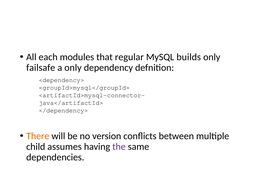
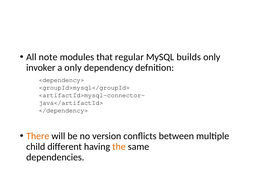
each: each -> note (48, 57)
failsafe: failsafe -> invoker (41, 68)
assumes: assumes -> different (65, 146)
the colour: purple -> orange (119, 146)
